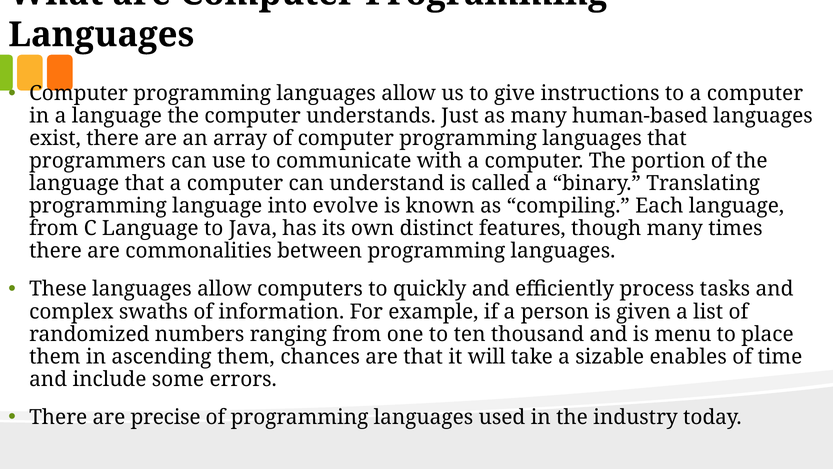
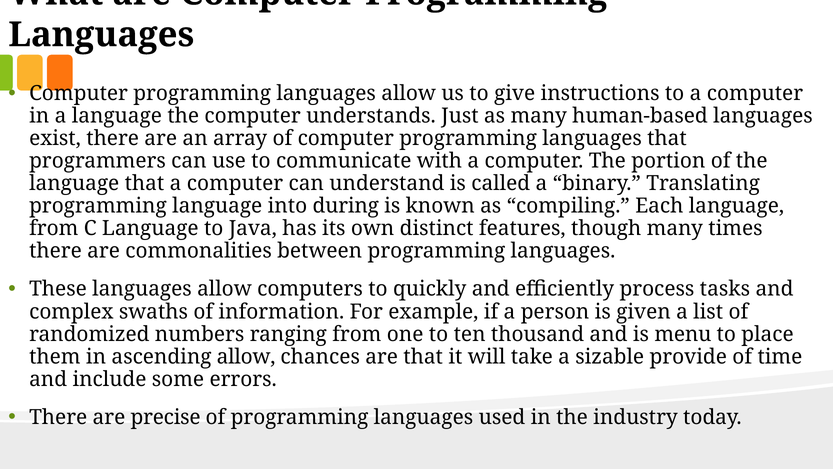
evolve: evolve -> during (346, 206)
ascending them: them -> allow (246, 356)
enables: enables -> provide (688, 356)
